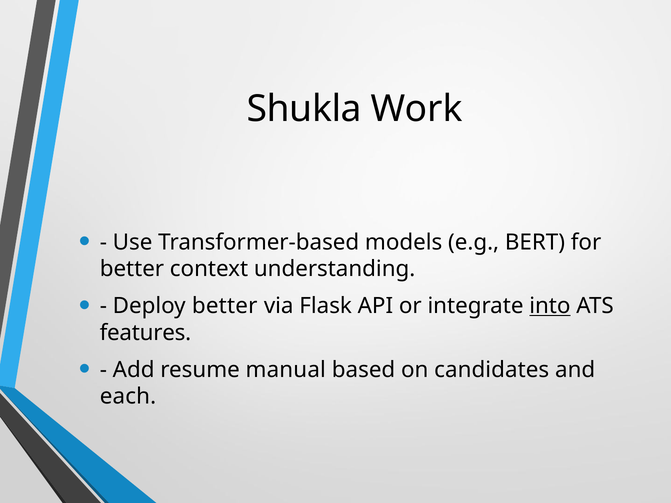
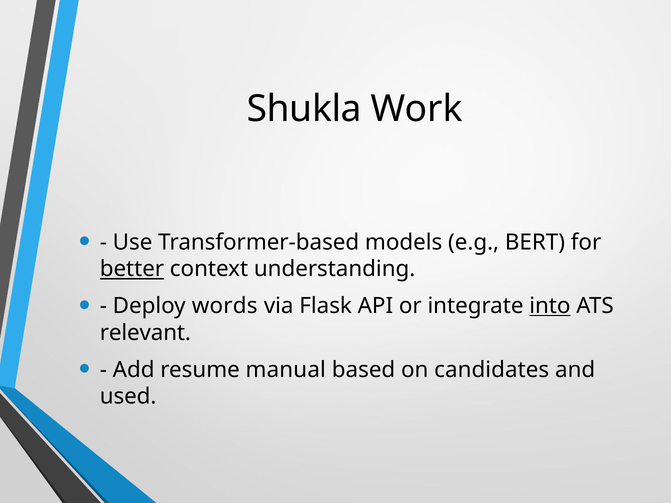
better underline: none -> present (132, 269)
Deploy better: better -> words (225, 306)
features: features -> relevant (145, 333)
each: each -> used (128, 397)
